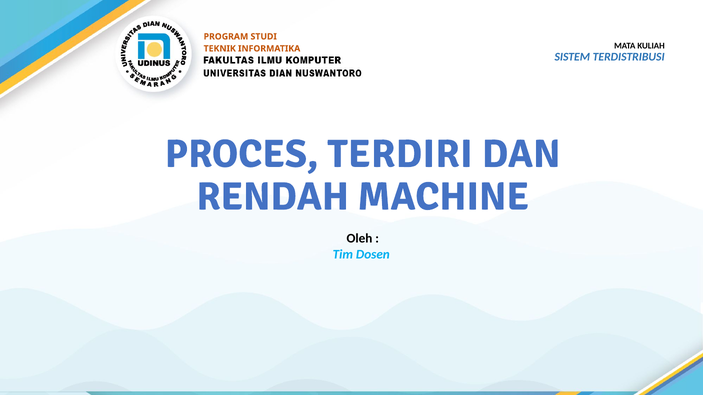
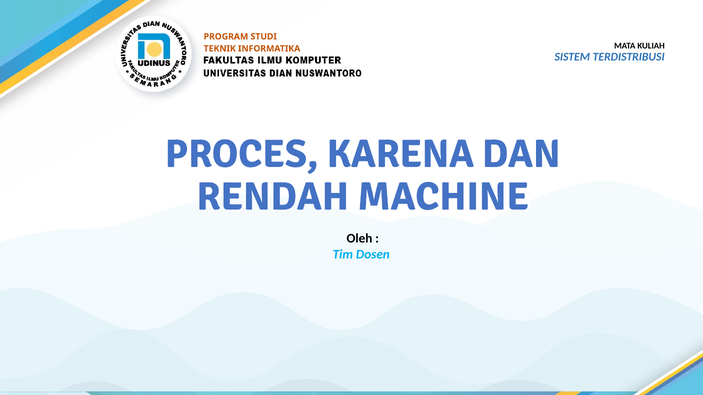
TERDIRI: TERDIRI -> KARENA (400, 154)
